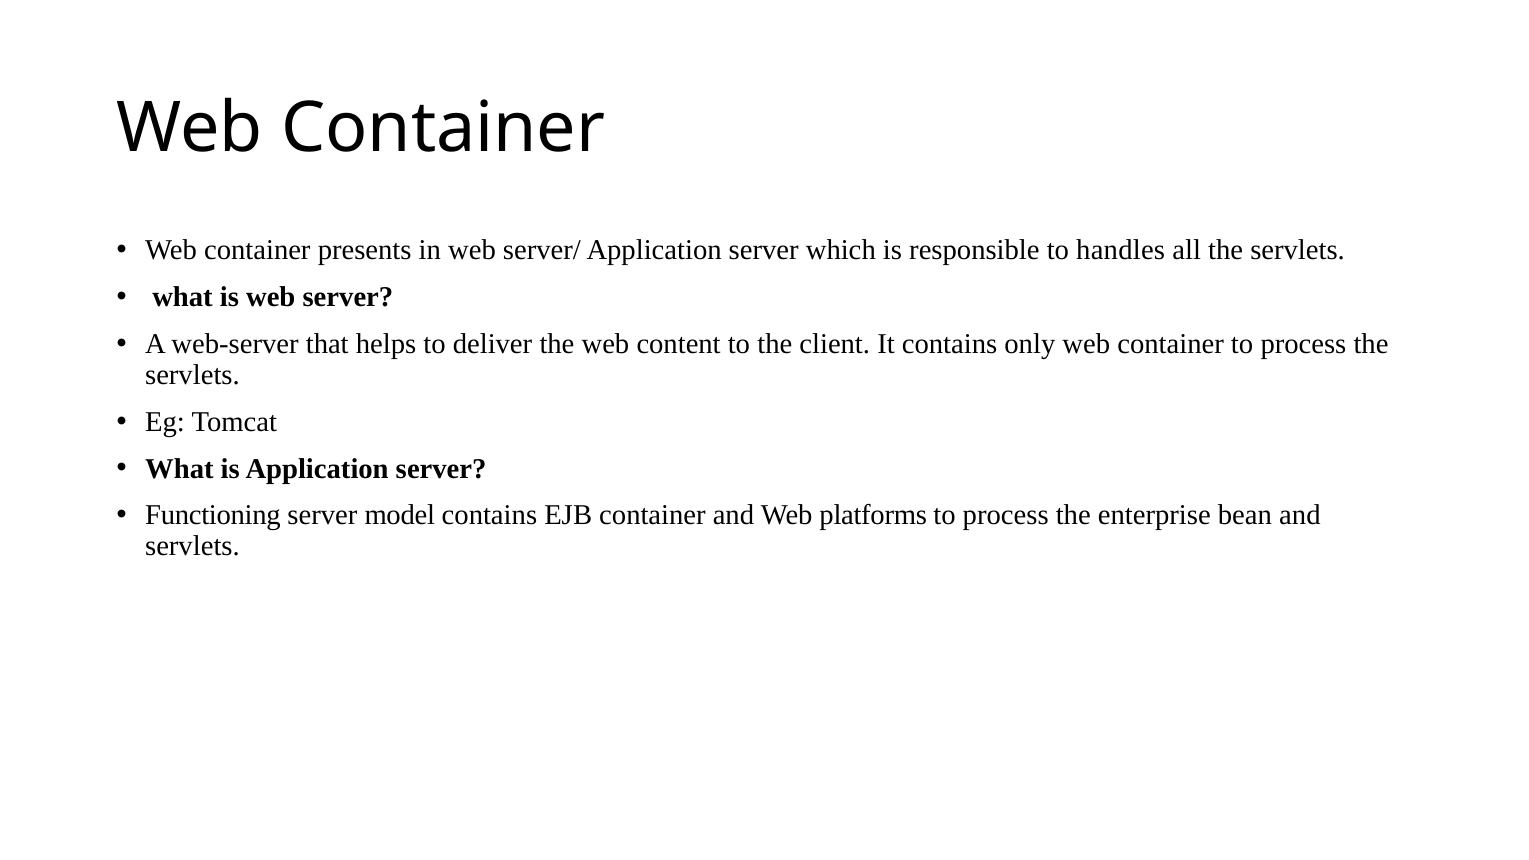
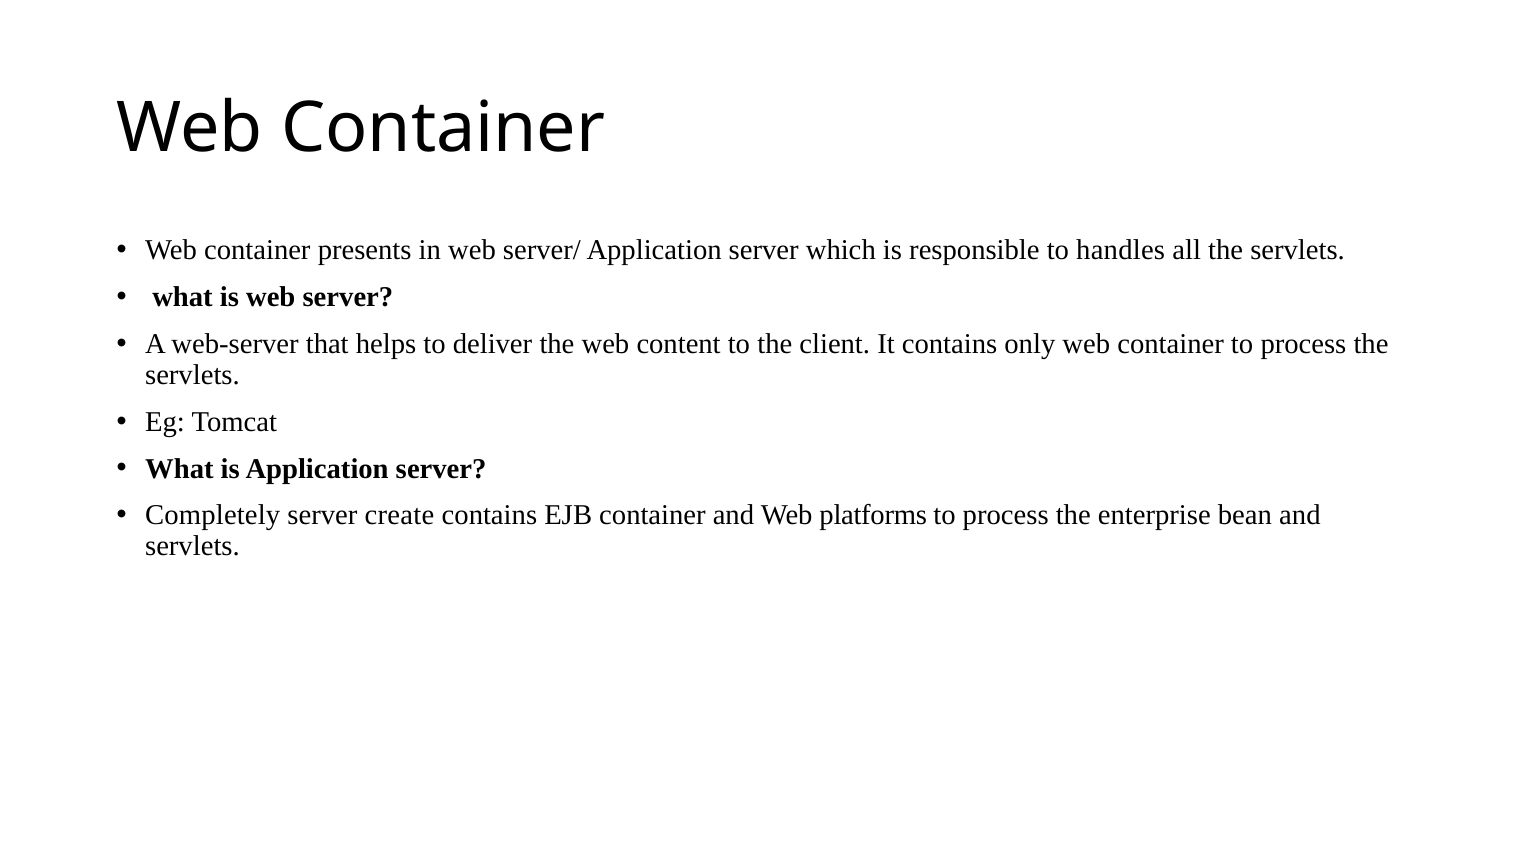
Functioning: Functioning -> Completely (213, 516)
model: model -> create (399, 516)
